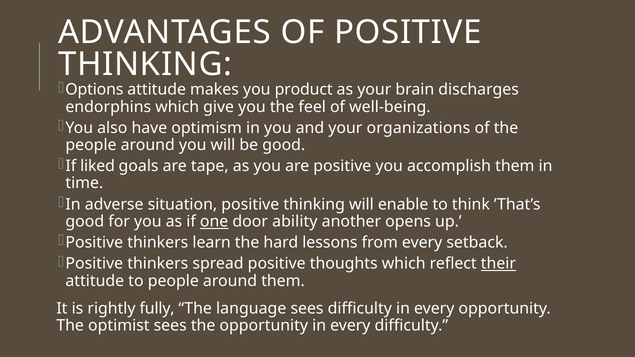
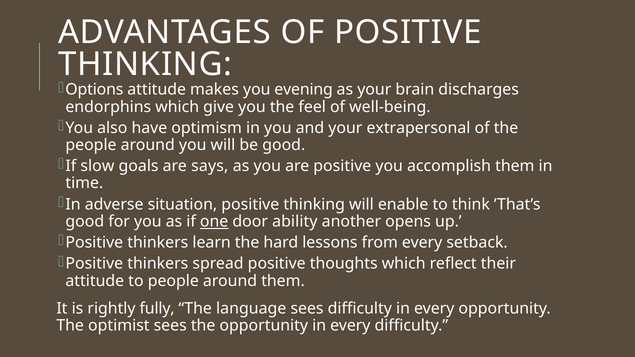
product: product -> evening (304, 90)
organizations: organizations -> extrapersonal (418, 128)
liked: liked -> slow (97, 166)
tape: tape -> says (210, 166)
their underline: present -> none (498, 264)
